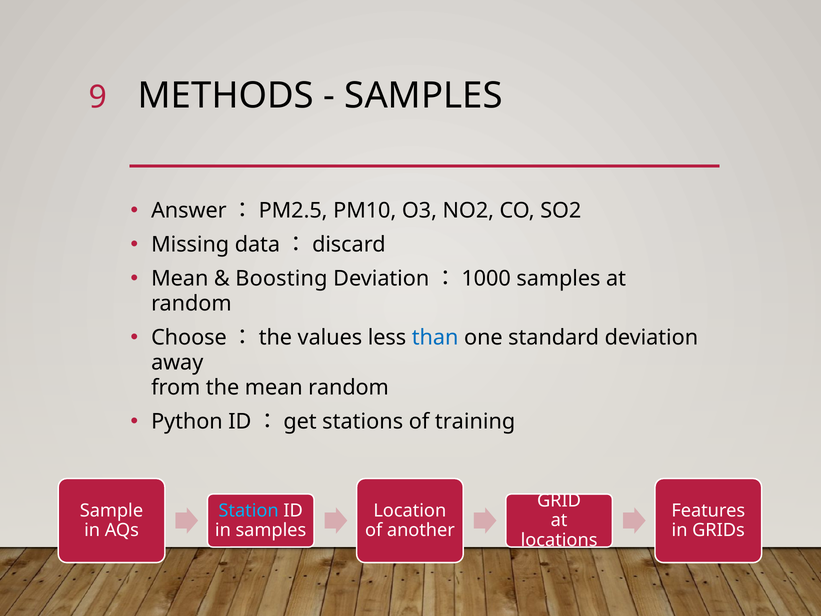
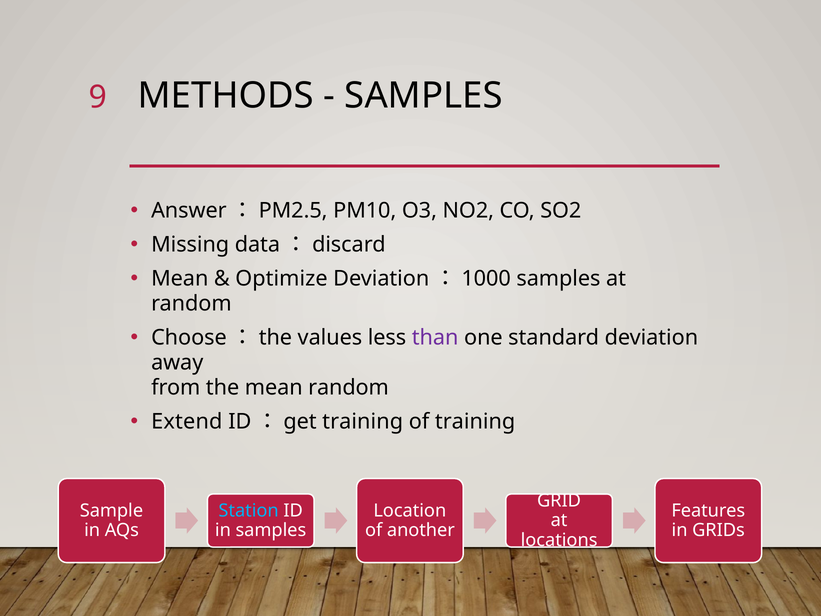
Boosting: Boosting -> Optimize (281, 279)
than colour: blue -> purple (435, 338)
Python: Python -> Extend (187, 422)
stations: stations -> training (363, 422)
